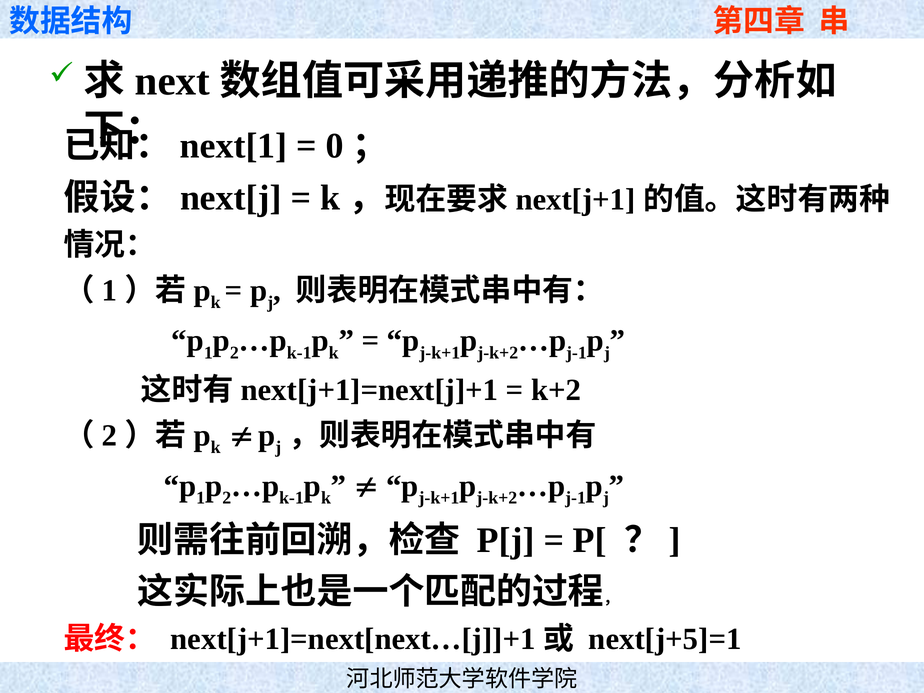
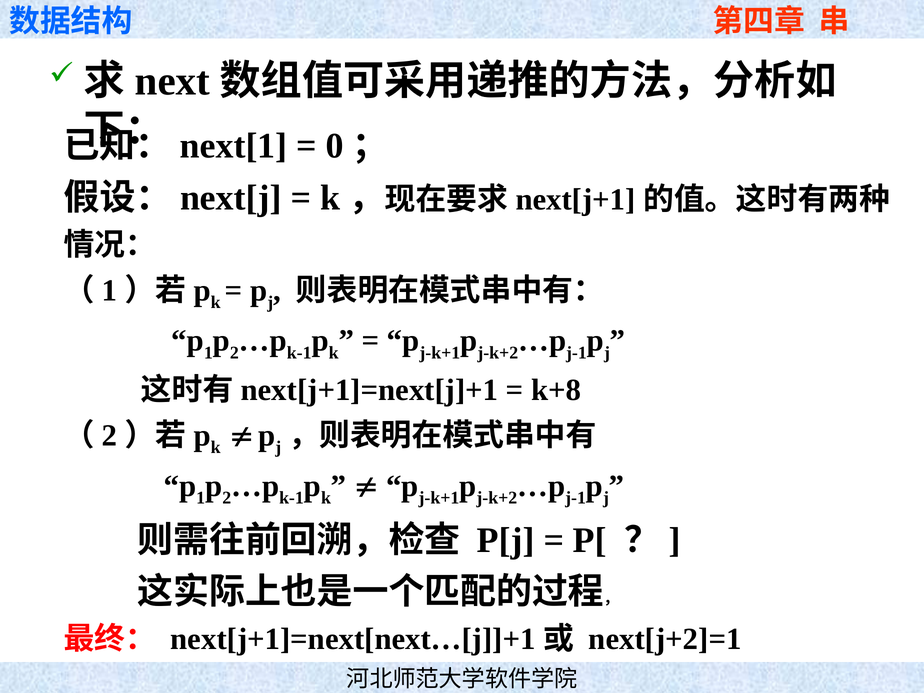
k+2: k+2 -> k+8 (556, 390)
next[j+5]=1: next[j+5]=1 -> next[j+2]=1 (665, 639)
